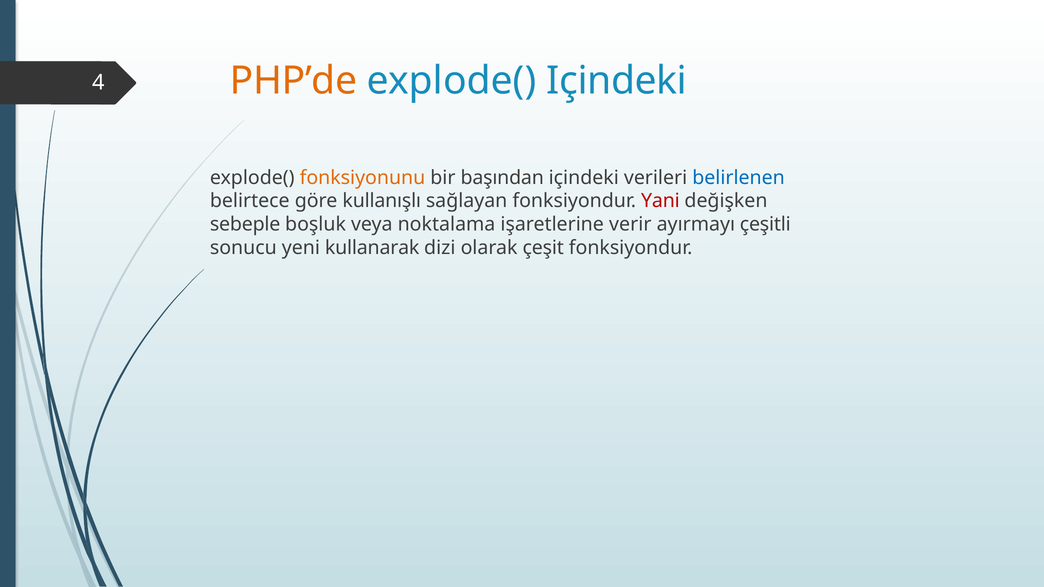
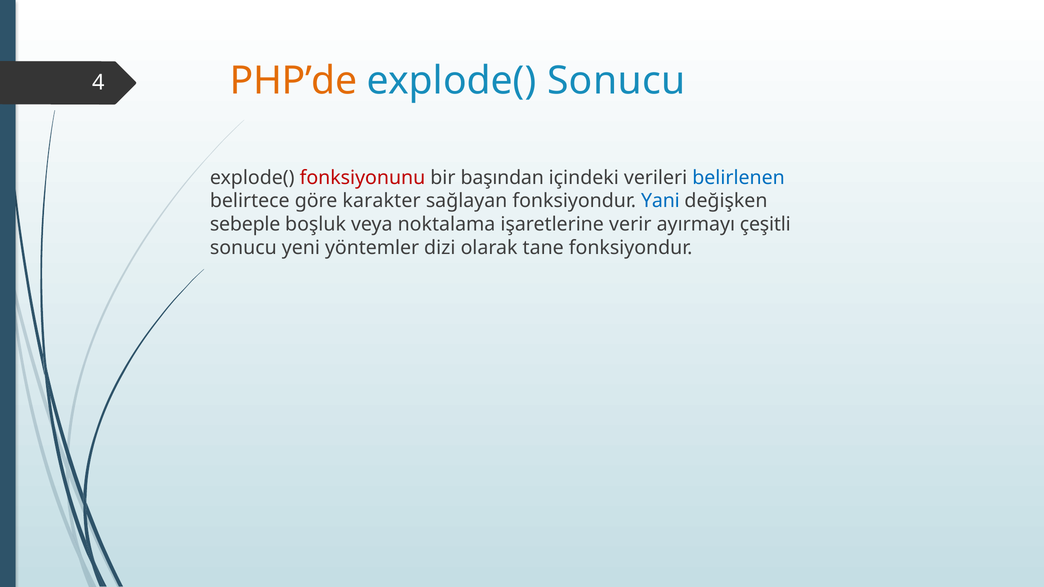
explode( Içindeki: Içindeki -> Sonucu (616, 81)
fonksiyonunu colour: orange -> red (362, 178)
kullanışlı: kullanışlı -> karakter (382, 201)
Yani colour: red -> blue (660, 201)
kullanarak: kullanarak -> yöntemler (372, 248)
çeşit: çeşit -> tane (543, 248)
